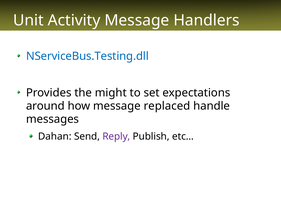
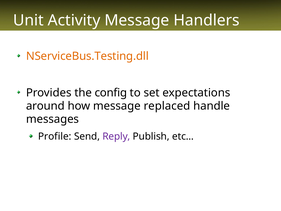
NServiceBus.Testing.dll colour: blue -> orange (87, 56)
might: might -> config (111, 93)
Dahan: Dahan -> Profile (55, 136)
